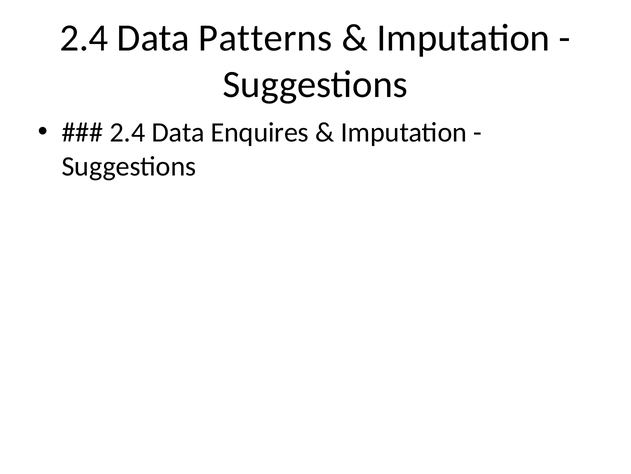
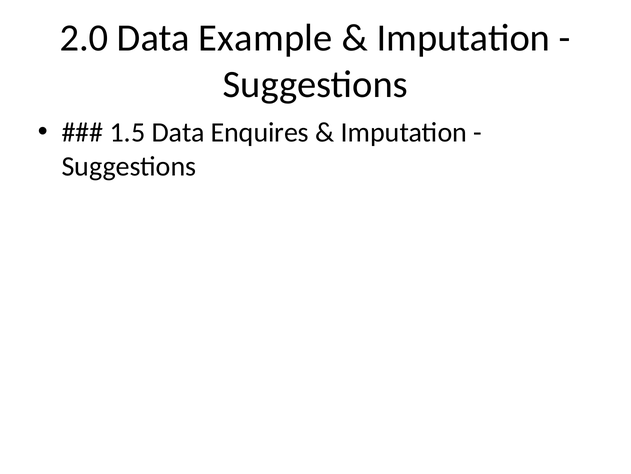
2.4: 2.4 -> 2.0 (84, 38)
Patterns: Patterns -> Example (266, 38)
2.4: 2.4 -> 1.5 (127, 132)
